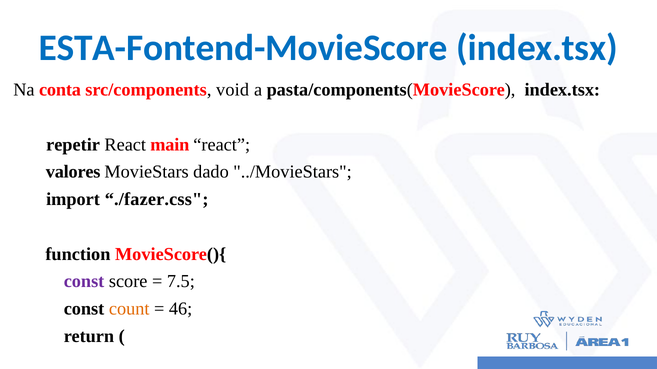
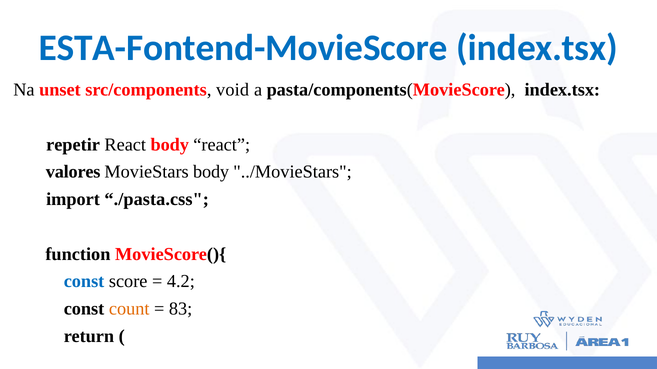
conta: conta -> unset (60, 90)
React main: main -> body (170, 145)
MovieStars dado: dado -> body (211, 172)
./fazer.css: ./fazer.css -> ./pasta.css (157, 200)
const colour: purple -> blue (84, 282)
7.5: 7.5 -> 4.2 (181, 282)
46: 46 -> 83 (181, 309)
